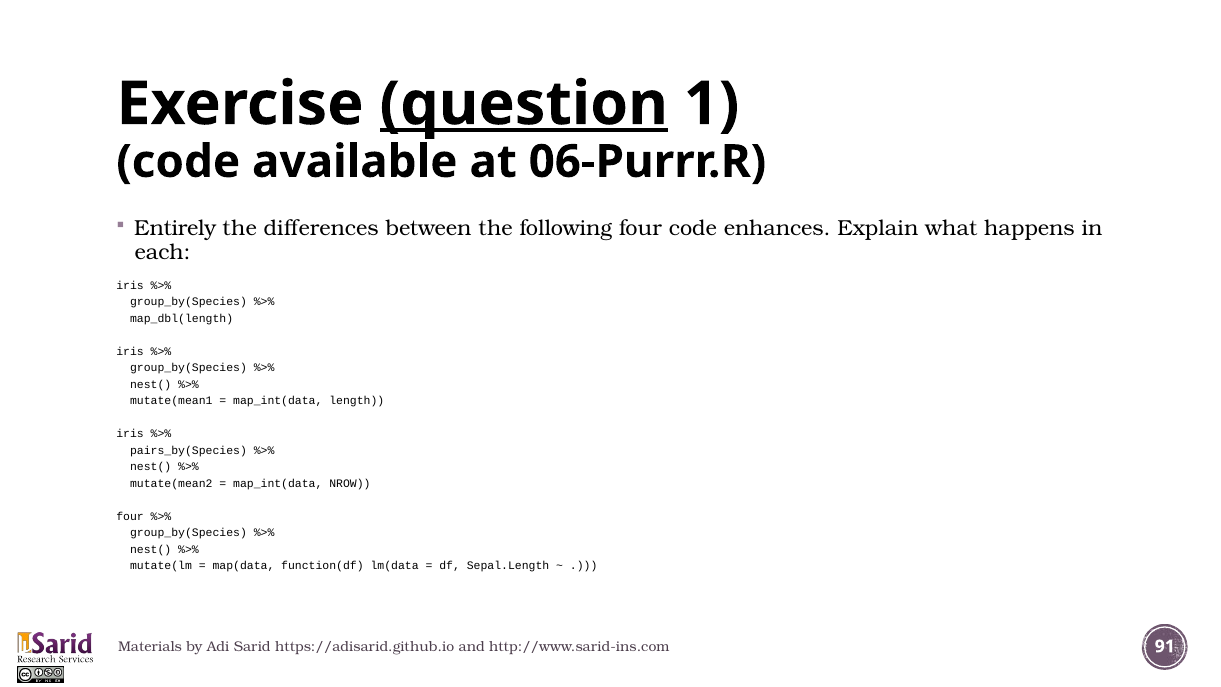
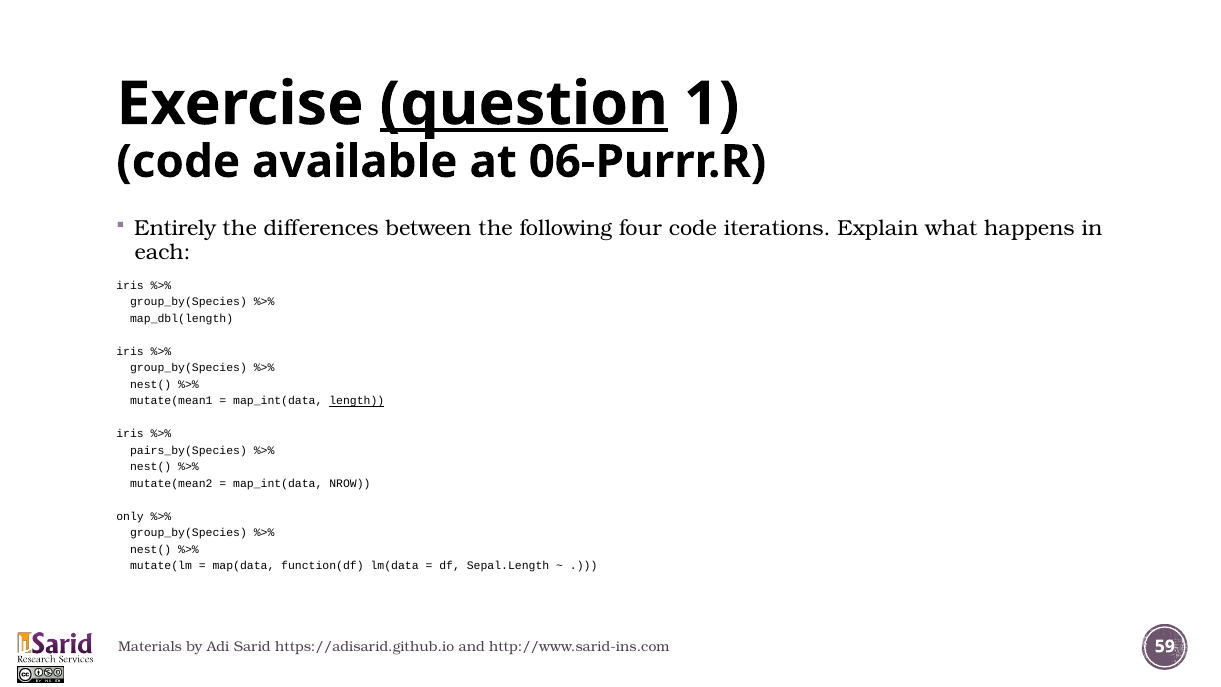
enhances: enhances -> iterations (777, 229)
length underline: none -> present (357, 401)
four: four -> only (130, 516)
91: 91 -> 59 (1165, 646)
